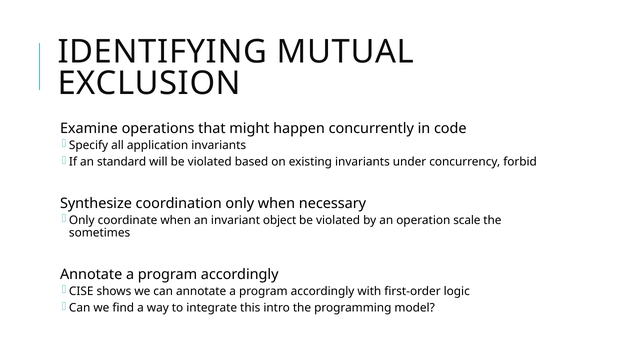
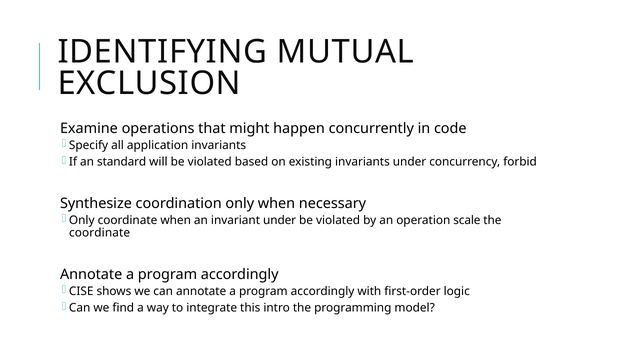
invariant object: object -> under (280, 220)
sometimes: sometimes -> coordinate (100, 233)
